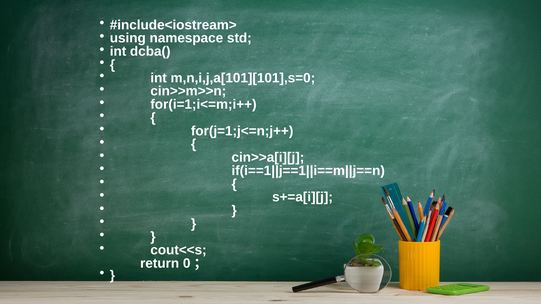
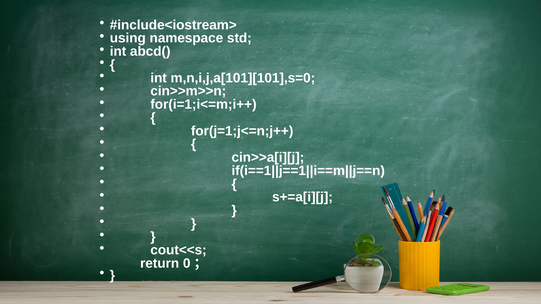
dcba(: dcba( -> abcd( (150, 51)
